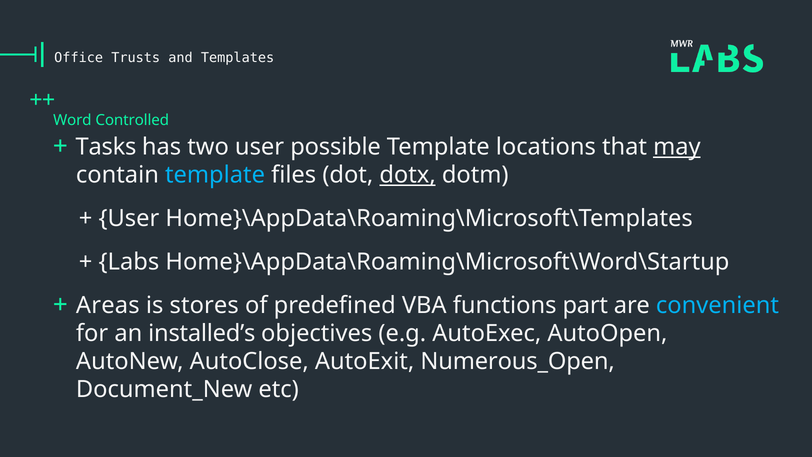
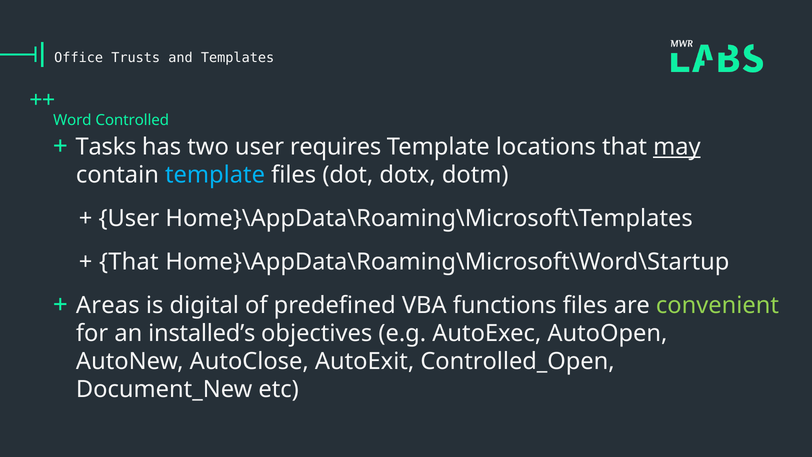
possible: possible -> requires (336, 147)
dotx underline: present -> none (408, 175)
Labs: Labs -> That (129, 262)
stores: stores -> digital (204, 305)
functions part: part -> files (585, 305)
convenient colour: light blue -> light green (717, 305)
Numerous_Open: Numerous_Open -> Controlled_Open (518, 361)
